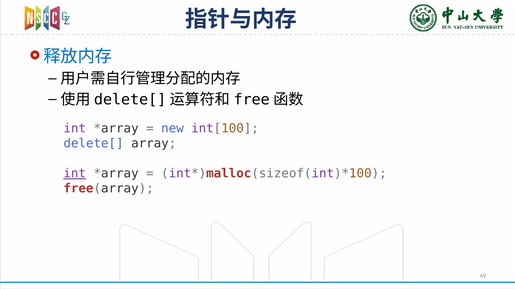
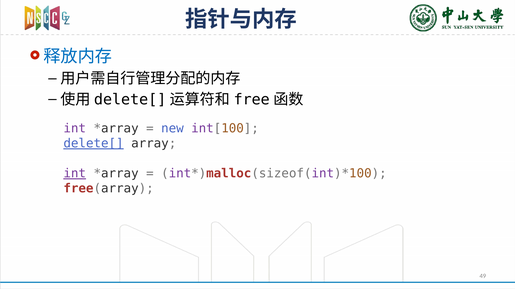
delete[ underline: none -> present (94, 144)
